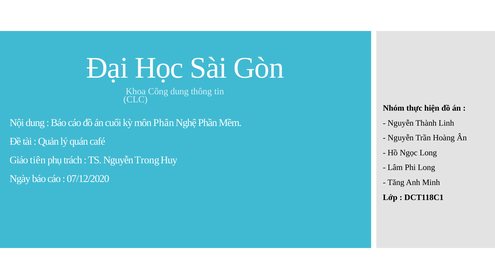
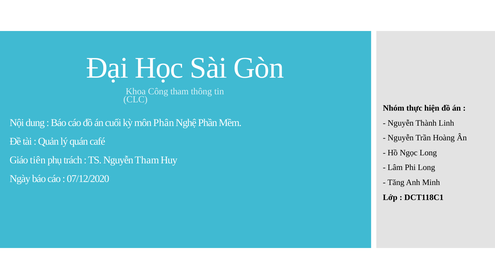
Công dung: dung -> tham (180, 91)
Nguyễn Trong: Trong -> Tham (147, 160)
